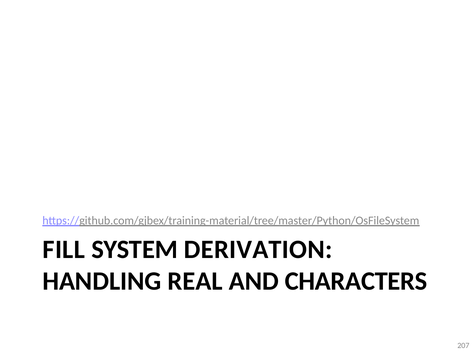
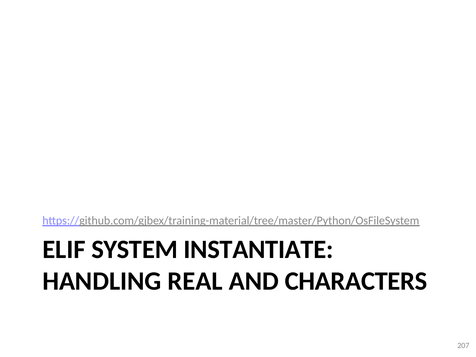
FILL: FILL -> ELIF (64, 249)
DERIVATION: DERIVATION -> INSTANTIATE (258, 249)
